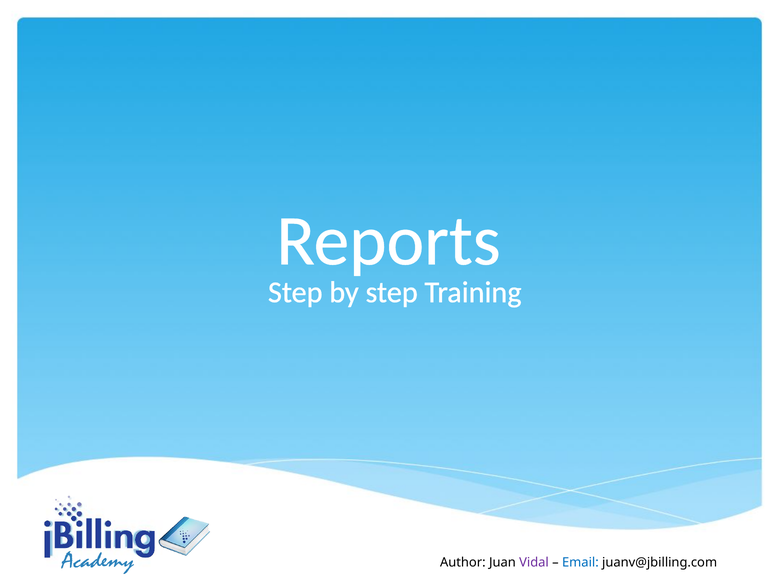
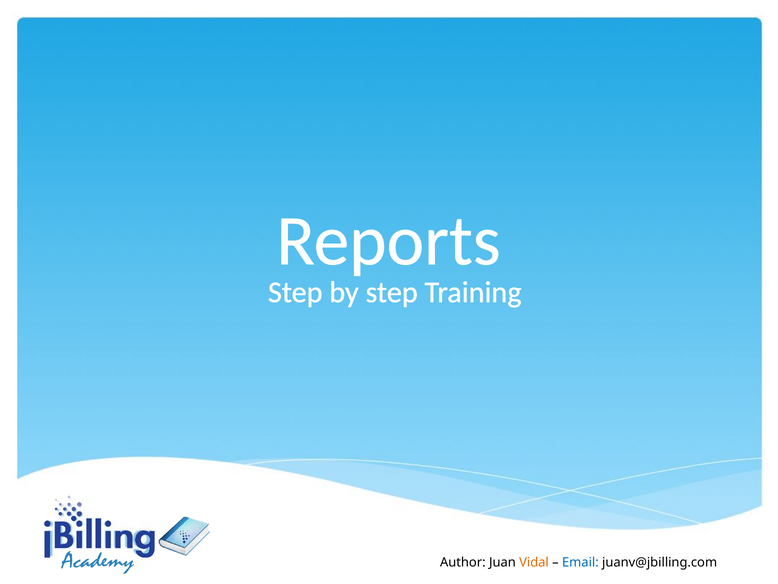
Vidal colour: purple -> orange (534, 562)
